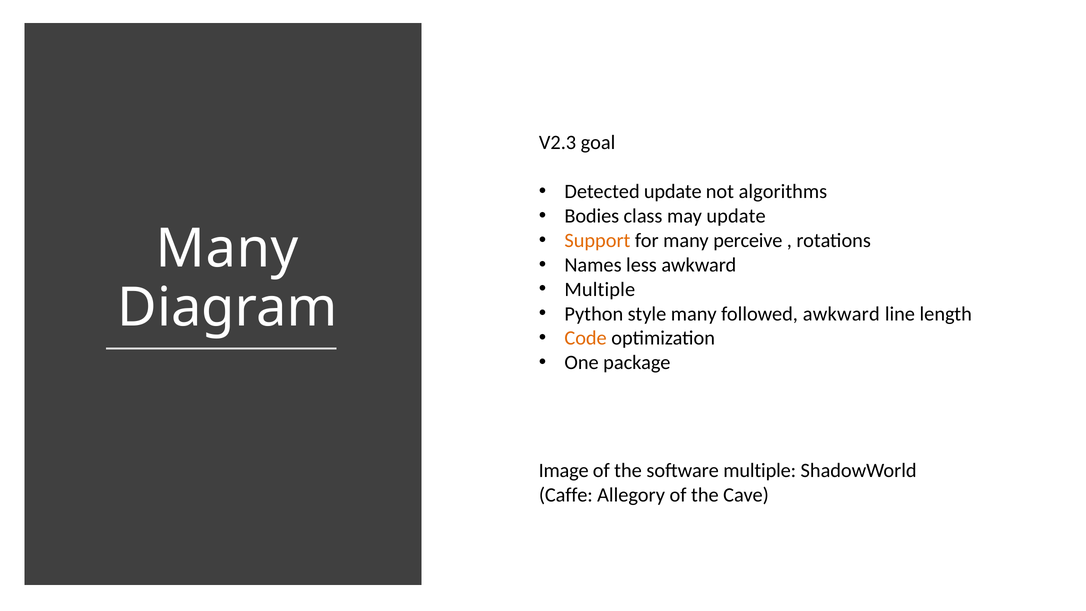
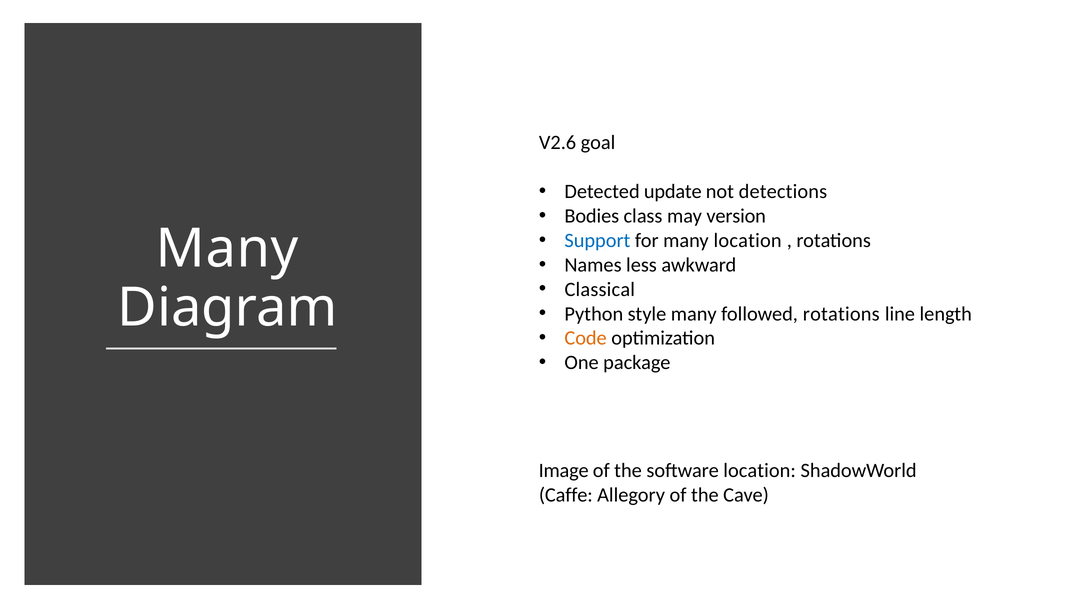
V2.3: V2.3 -> V2.6 (558, 143)
algorithms: algorithms -> detections (783, 192)
may update: update -> version (736, 216)
Support colour: orange -> blue (597, 240)
many perceive: perceive -> location (748, 240)
Multiple: Multiple -> Classical (600, 289)
followed awkward: awkward -> rotations (841, 314)
software multiple: multiple -> location (760, 471)
